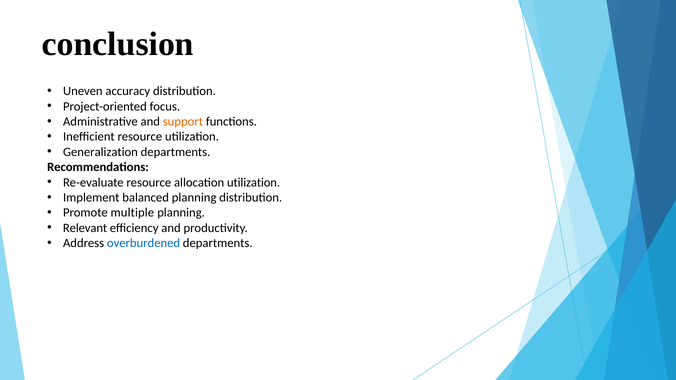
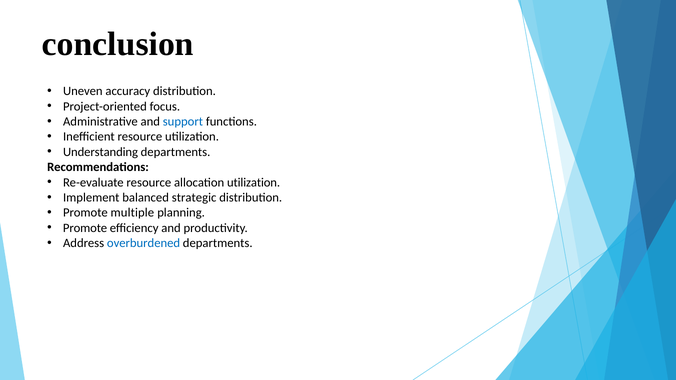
support colour: orange -> blue (183, 122)
Generalization: Generalization -> Understanding (101, 152)
balanced planning: planning -> strategic (194, 198)
Relevant: Relevant -> Promote (85, 228)
